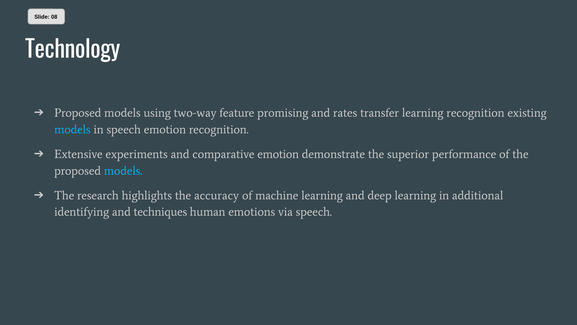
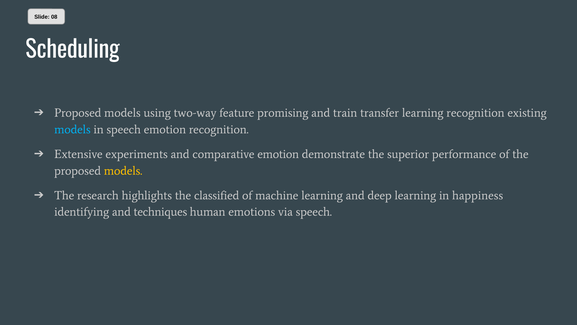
Technology: Technology -> Scheduling (73, 50)
rates: rates -> train (345, 113)
models colour: light blue -> yellow (123, 171)
accuracy: accuracy -> classified (217, 195)
additional: additional -> happiness (478, 195)
